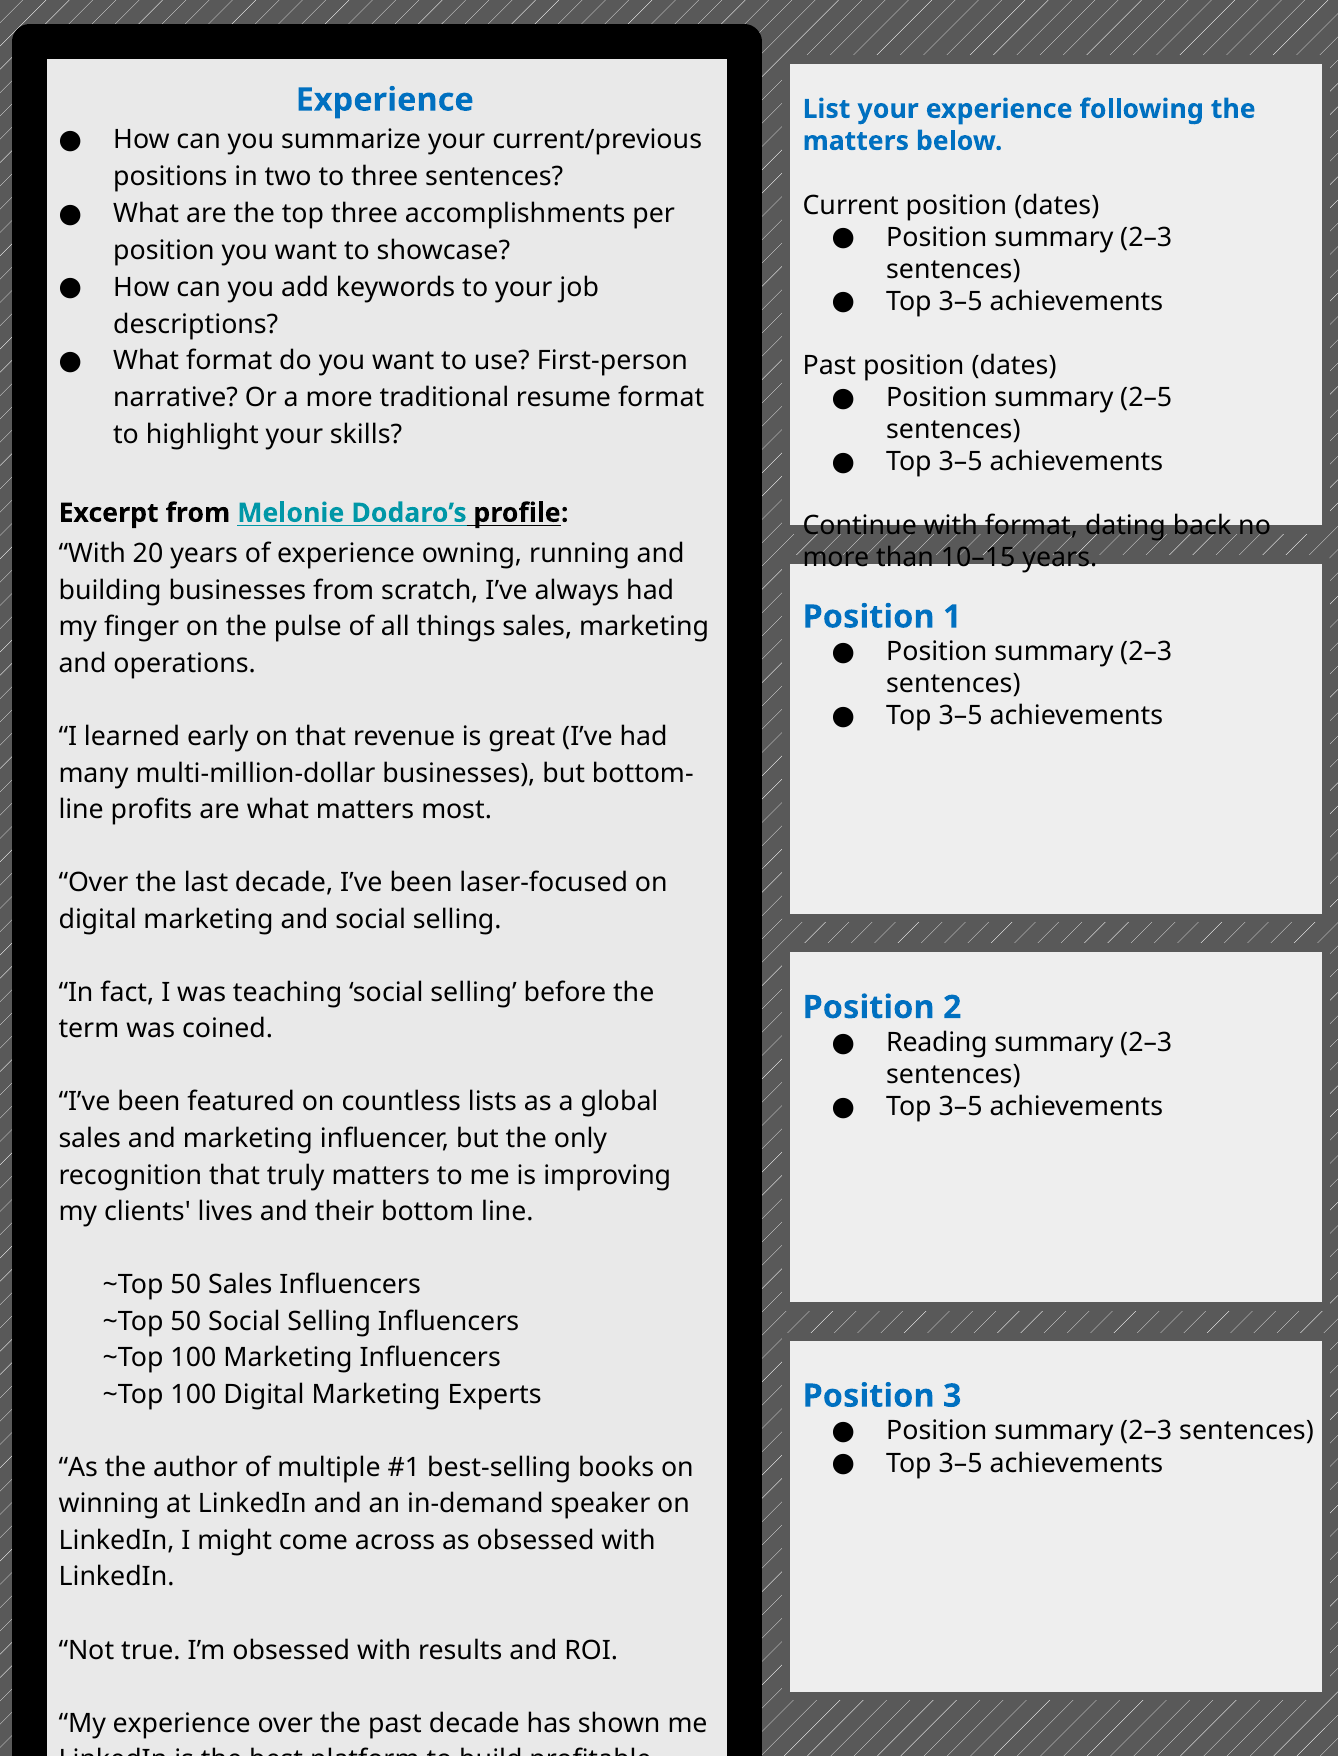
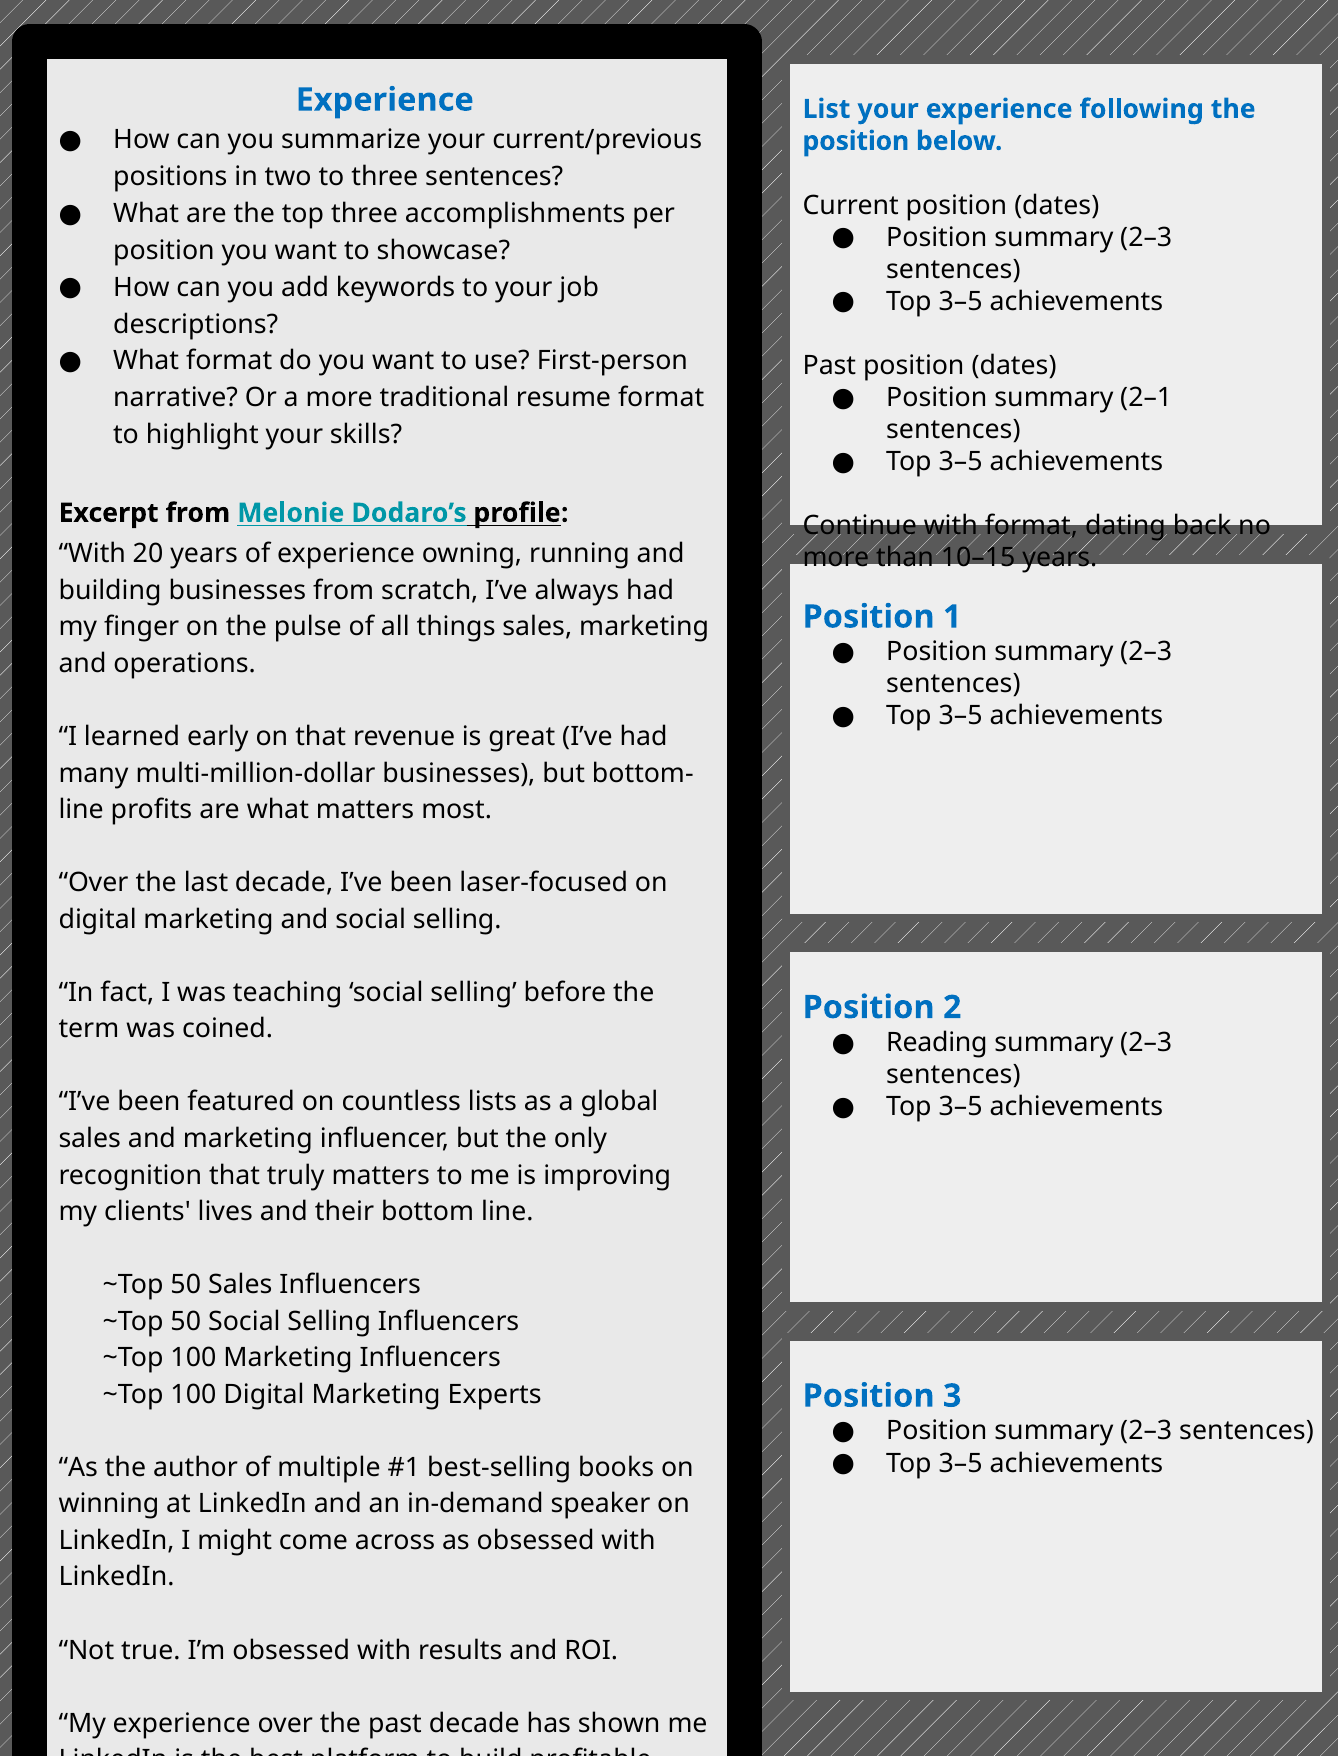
matters: matters -> position (856, 141)
2–5: 2–5 -> 2–1 (1146, 398)
